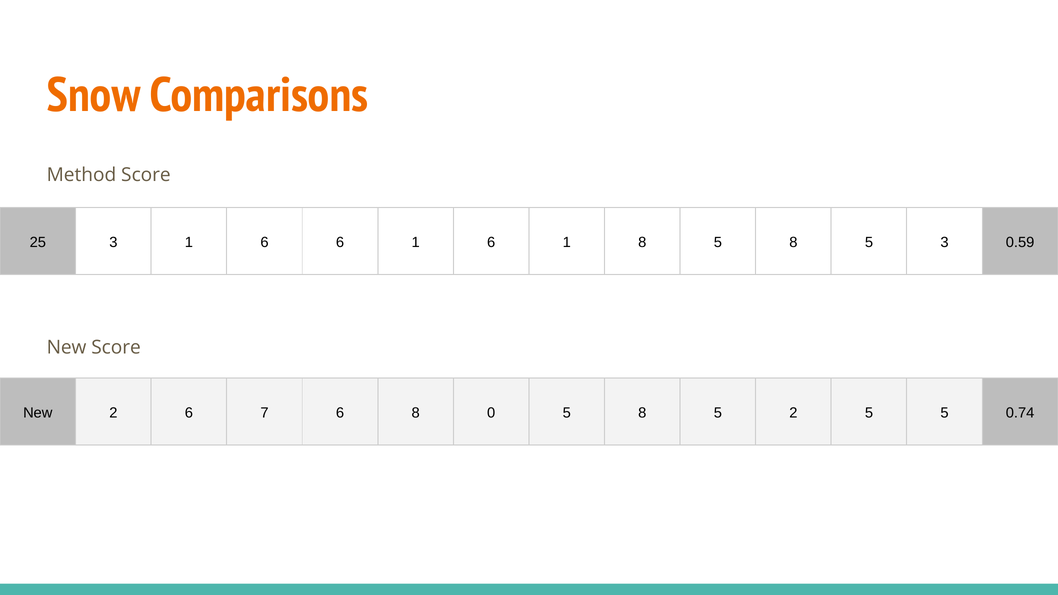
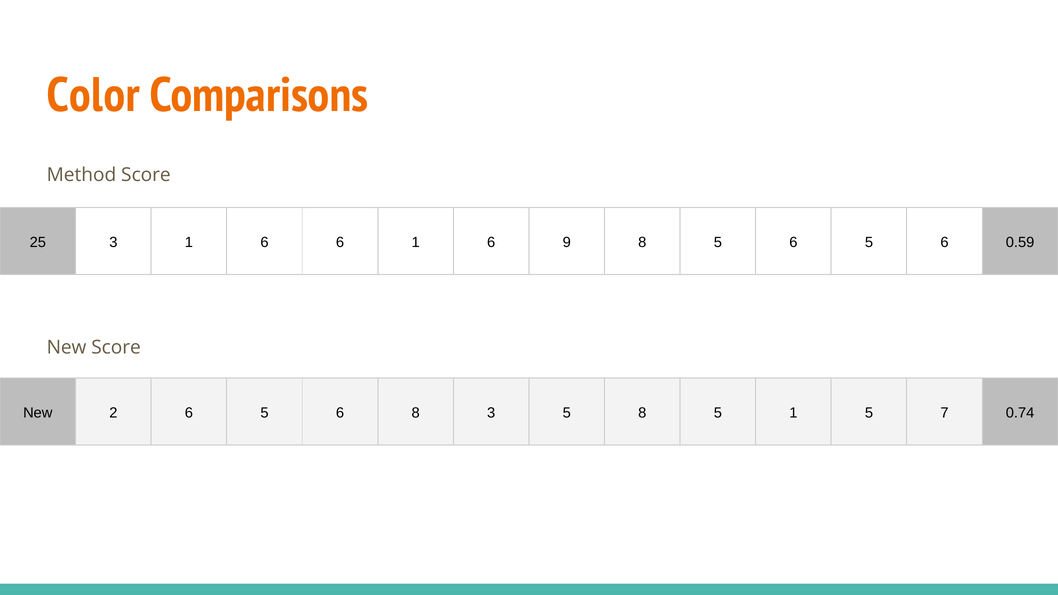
Snow: Snow -> Color (93, 95)
1 6 1: 1 -> 9 (567, 242)
8 5 8: 8 -> 6 (793, 242)
3: 3 -> 6 (945, 242)
2 6 7: 7 -> 5 (265, 413)
8 0: 0 -> 3 (491, 413)
5 2: 2 -> 1 (793, 413)
5 5: 5 -> 7 (945, 413)
